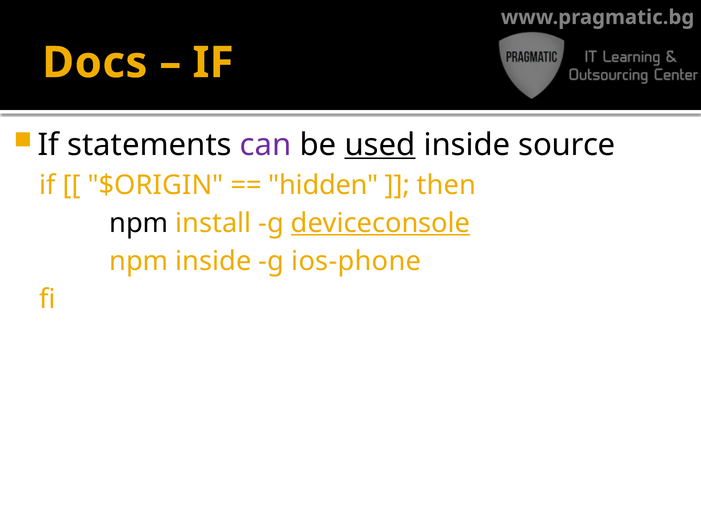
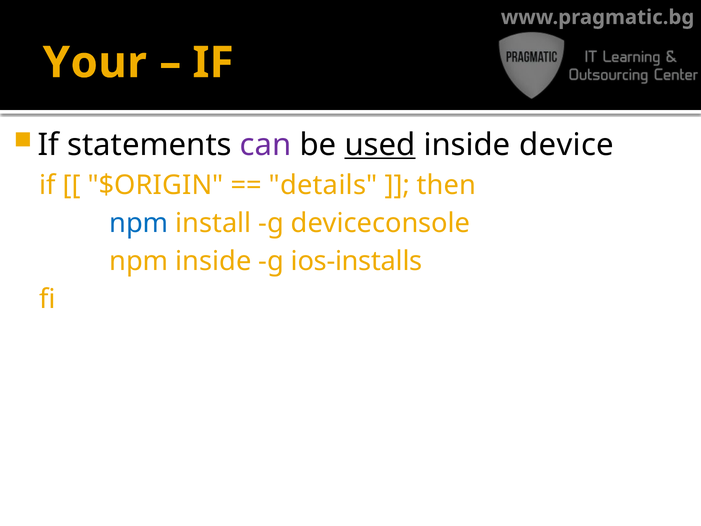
Docs: Docs -> Your (95, 63)
source: source -> device (567, 145)
hidden: hidden -> details (323, 185)
npm colour: black -> blue (139, 223)
deviceconsole underline: present -> none (381, 223)
ios-phone: ios-phone -> ios-installs (357, 261)
